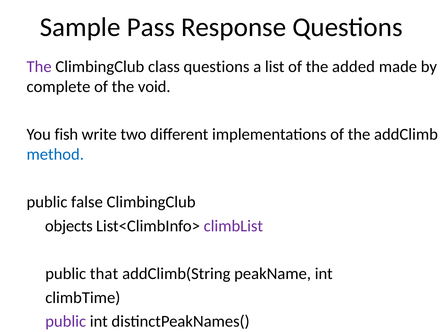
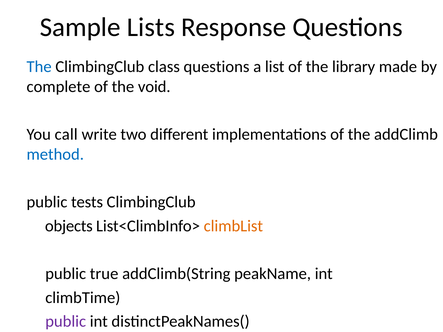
Pass: Pass -> Lists (151, 27)
The colour: purple -> blue (39, 67)
added: added -> library (354, 67)
fish: fish -> call (66, 134)
false: false -> tests (87, 202)
climbList colour: purple -> orange (233, 226)
that: that -> true (104, 274)
